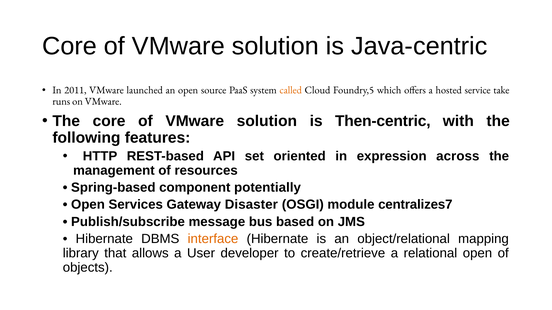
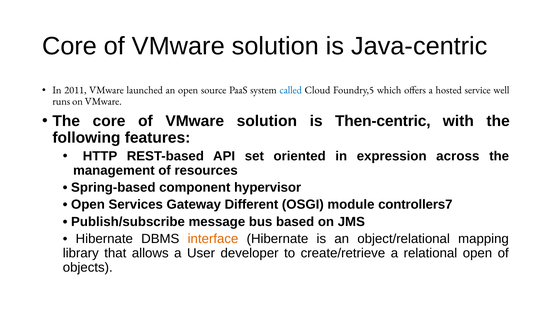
called colour: orange -> blue (291, 90)
take: take -> well (501, 90)
potentially: potentially -> hypervisor (268, 188)
Disaster: Disaster -> Different (251, 205)
centralizes7: centralizes7 -> controllers7 (415, 205)
